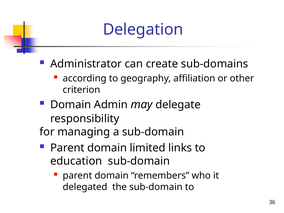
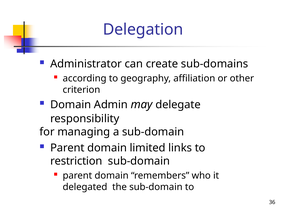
education: education -> restriction (76, 161)
